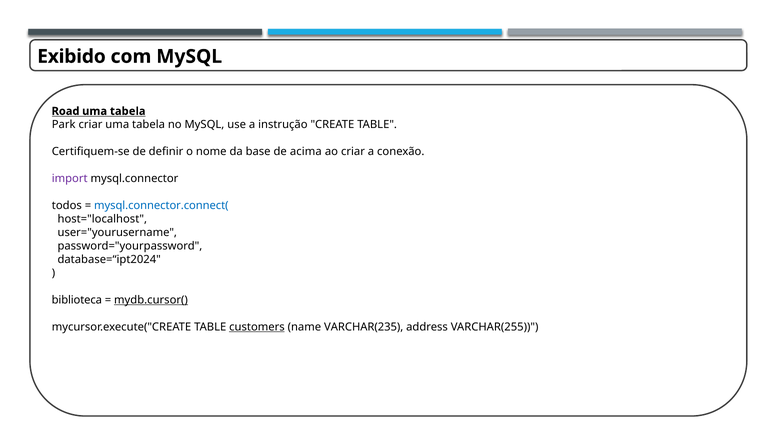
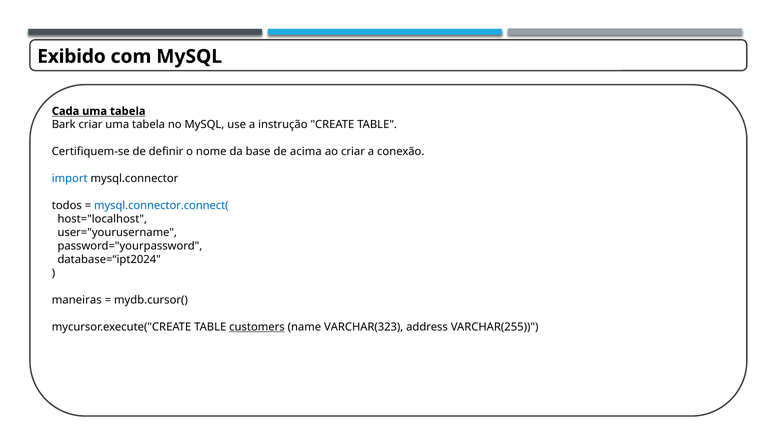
Road: Road -> Cada (66, 111)
Park: Park -> Bark (64, 125)
import colour: purple -> blue (70, 179)
biblioteca: biblioteca -> maneiras (77, 300)
mydb.cursor( underline: present -> none (151, 300)
VARCHAR(235: VARCHAR(235 -> VARCHAR(323 (364, 327)
